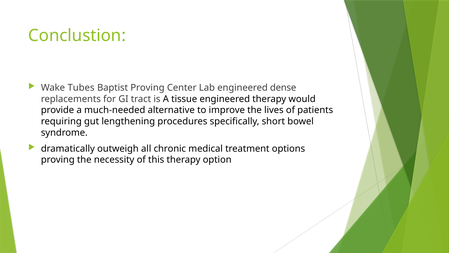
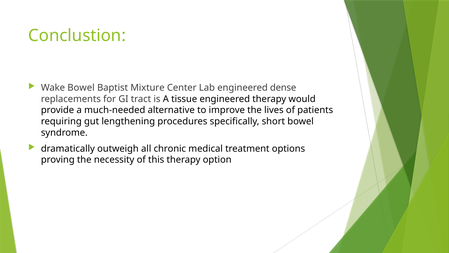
Wake Tubes: Tubes -> Bowel (81, 88)
Baptist Proving: Proving -> Mixture (147, 88)
